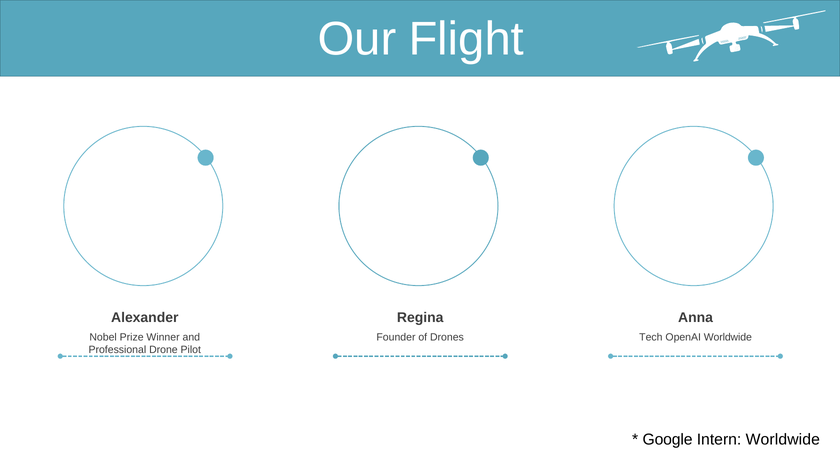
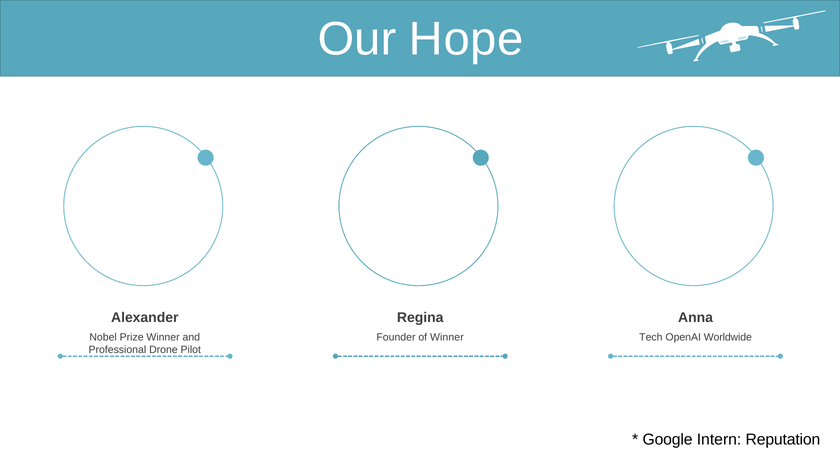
Flight: Flight -> Hope (466, 39)
of Drones: Drones -> Winner (447, 337)
Intern Worldwide: Worldwide -> Reputation (783, 439)
